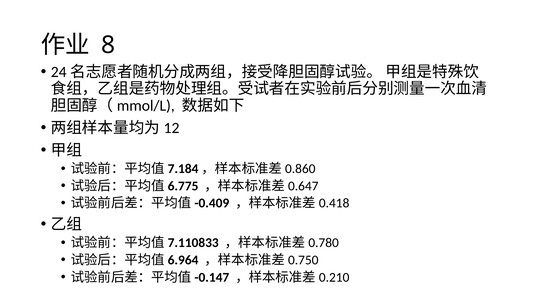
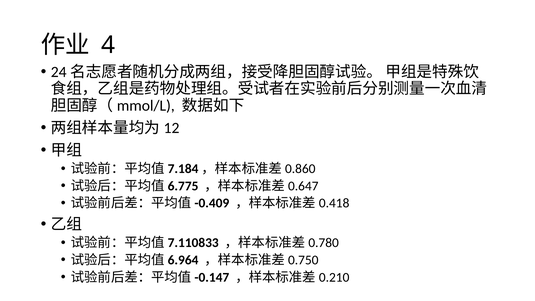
8: 8 -> 4 (108, 45)
